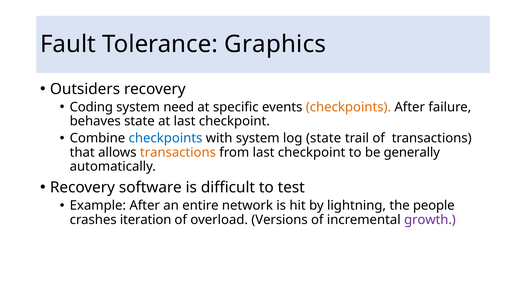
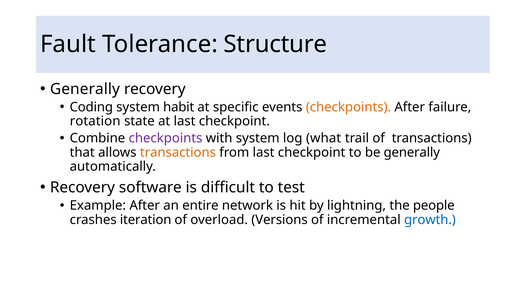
Graphics: Graphics -> Structure (275, 44)
Outsiders: Outsiders -> Generally (85, 89)
need: need -> habit (179, 107)
behaves: behaves -> rotation (95, 121)
checkpoints colour: blue -> purple (166, 138)
log state: state -> what (324, 138)
growth colour: purple -> blue (430, 220)
